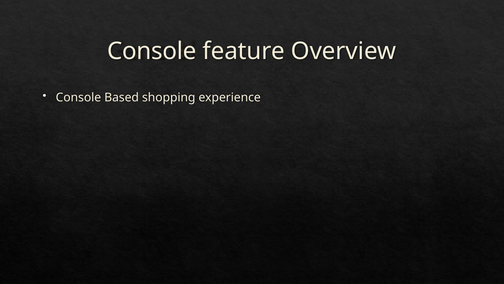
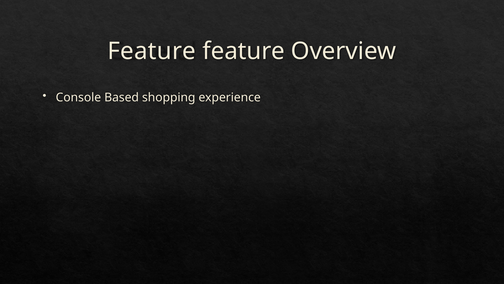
Console: Console -> Feature (152, 51)
